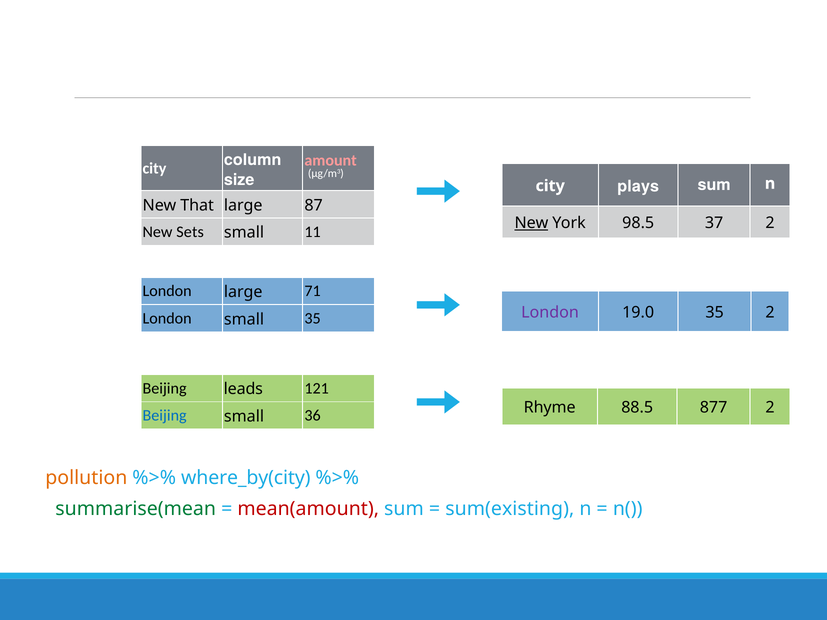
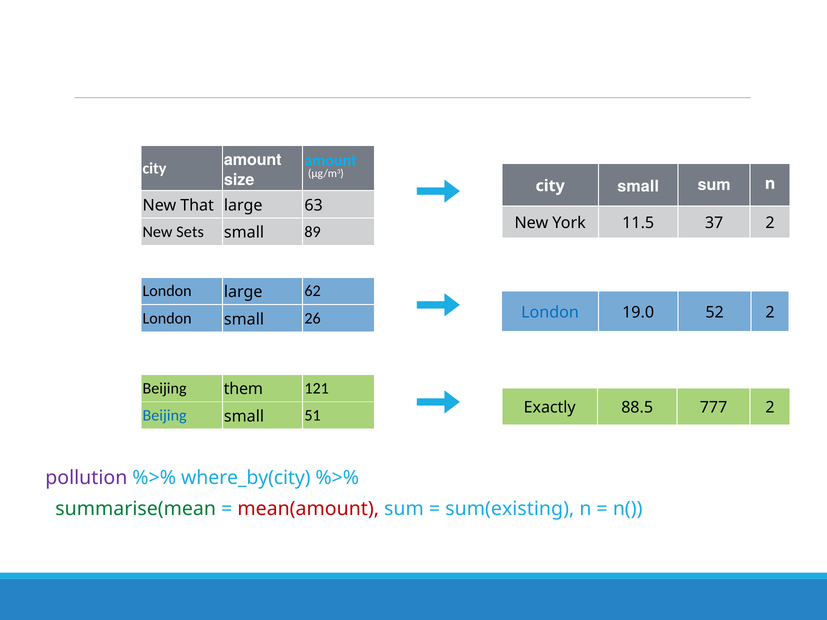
amount colour: pink -> light blue (331, 160)
city column: column -> amount (253, 160)
city plays: plays -> small (638, 186)
87: 87 -> 63 (314, 205)
New underline: present -> none (531, 223)
98.5: 98.5 -> 11.5 (638, 223)
11: 11 -> 89 (313, 232)
71: 71 -> 62 (313, 291)
London colour: purple -> blue (550, 312)
19.0 35: 35 -> 52 (715, 312)
small 35: 35 -> 26 (313, 319)
leads: leads -> them (243, 389)
Rhyme: Rhyme -> Exactly (550, 408)
877: 877 -> 777 (714, 408)
36: 36 -> 51 (313, 416)
pollution colour: orange -> purple (86, 478)
